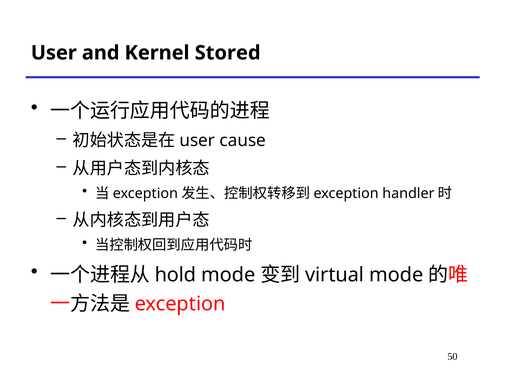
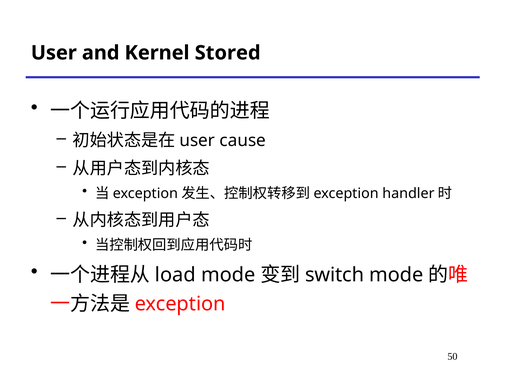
hold: hold -> load (175, 275)
virtual: virtual -> switch (335, 275)
